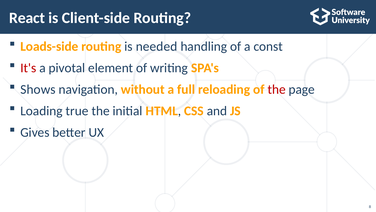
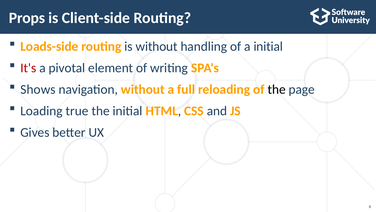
React: React -> Props (27, 18)
is needed: needed -> without (157, 46)
a const: const -> initial (268, 46)
the colour: red -> black (277, 89)
